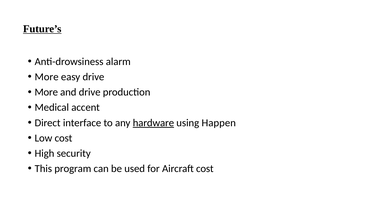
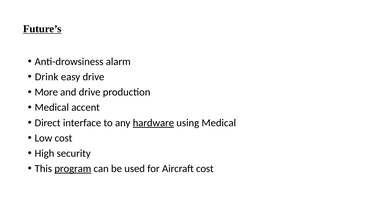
More: More -> Drink (47, 77)
using Happen: Happen -> Medical (219, 123)
program underline: none -> present (73, 169)
